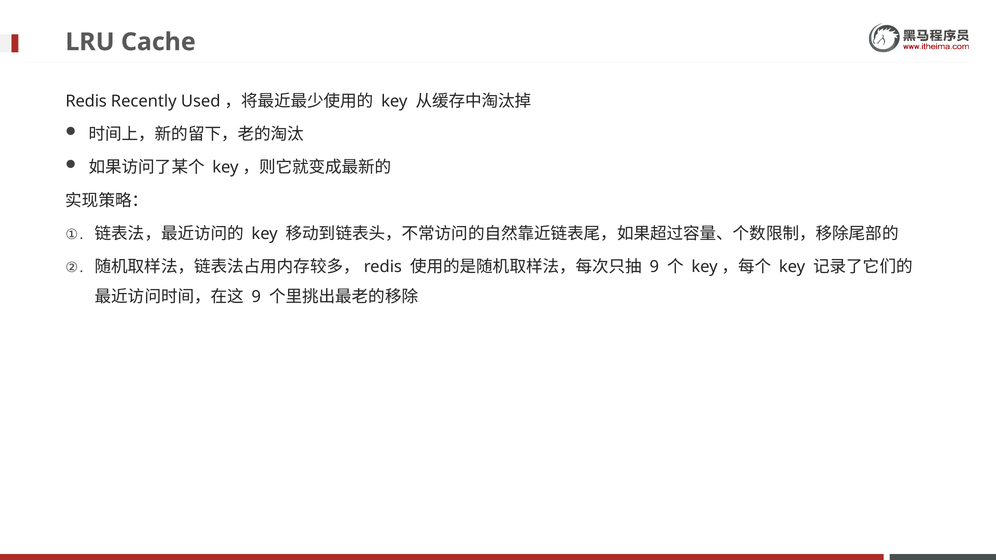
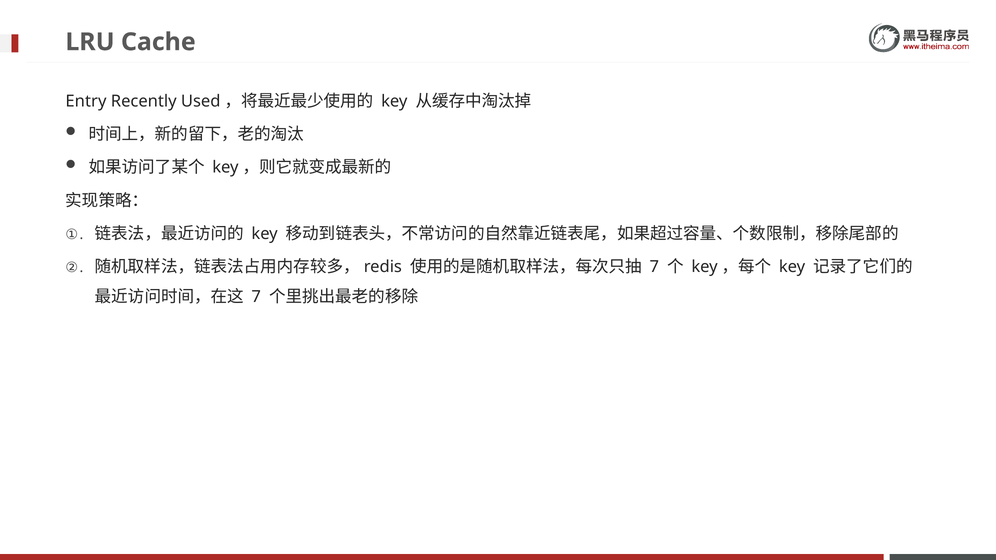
Redis: Redis -> Entry (86, 101)
9: 9 -> 7 (654, 267)
9: 9 -> 7 (256, 297)
